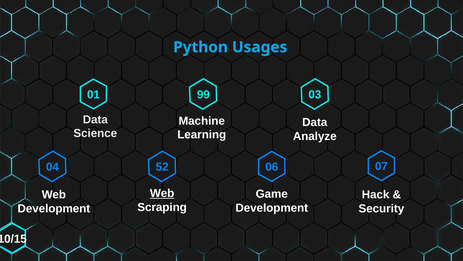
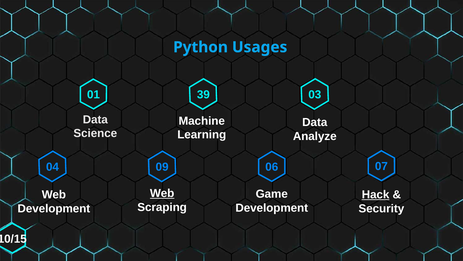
99: 99 -> 39 (203, 95)
52: 52 -> 09 (162, 167)
Hack underline: none -> present (376, 194)
